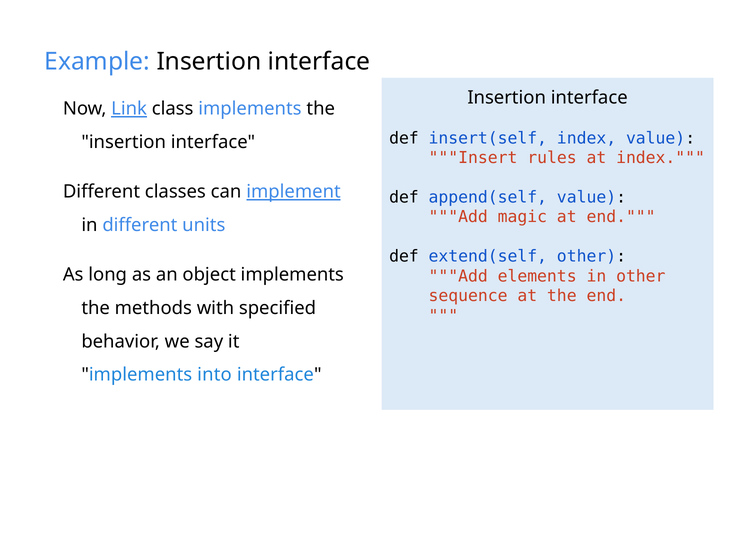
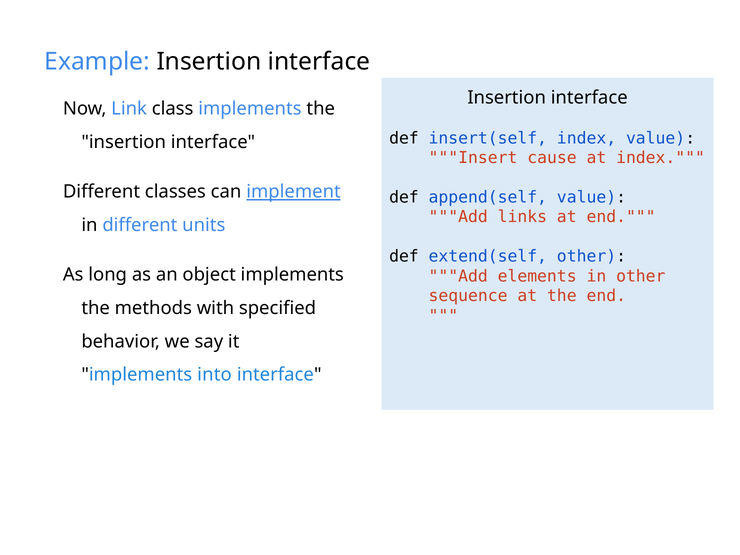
Link underline: present -> none (129, 109)
rules: rules -> cause (552, 158)
magic: magic -> links (522, 217)
